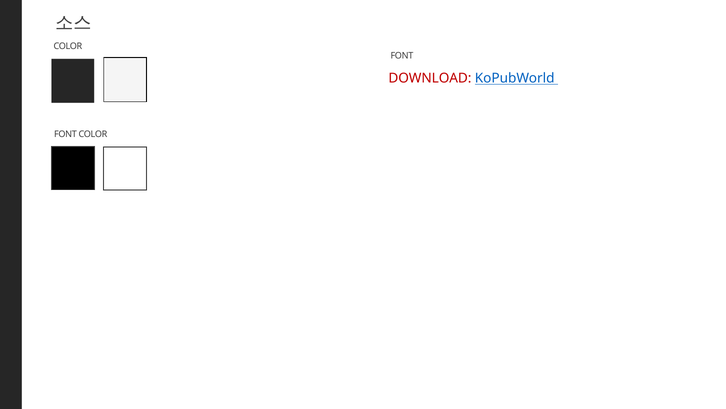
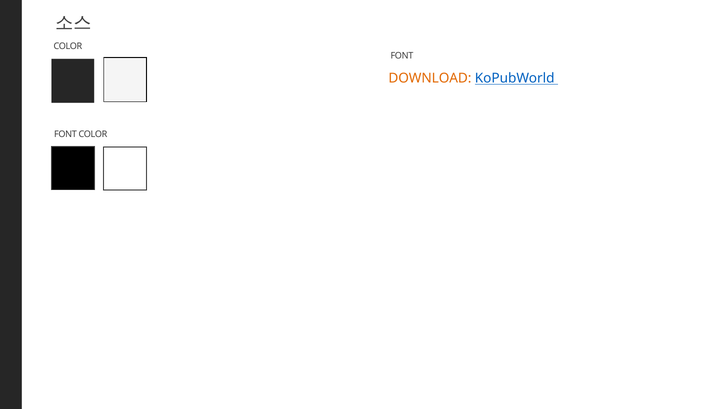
DOWNLOAD colour: red -> orange (430, 78)
